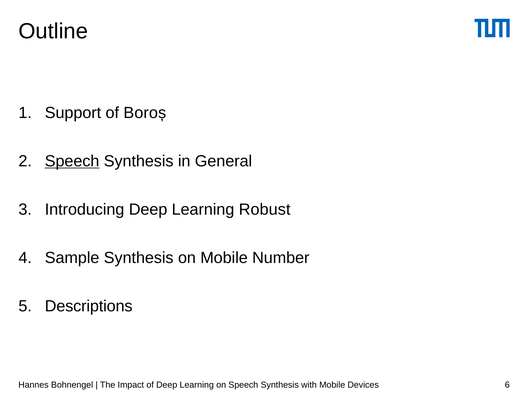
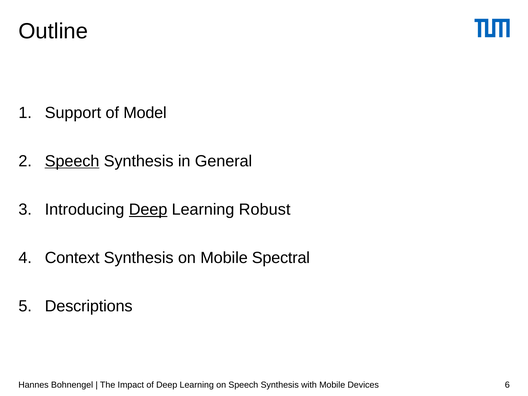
Boroș: Boroș -> Model (145, 113)
Deep underline: none -> present (148, 209)
Sample: Sample -> Context (72, 258)
Number: Number -> Spectral (281, 258)
